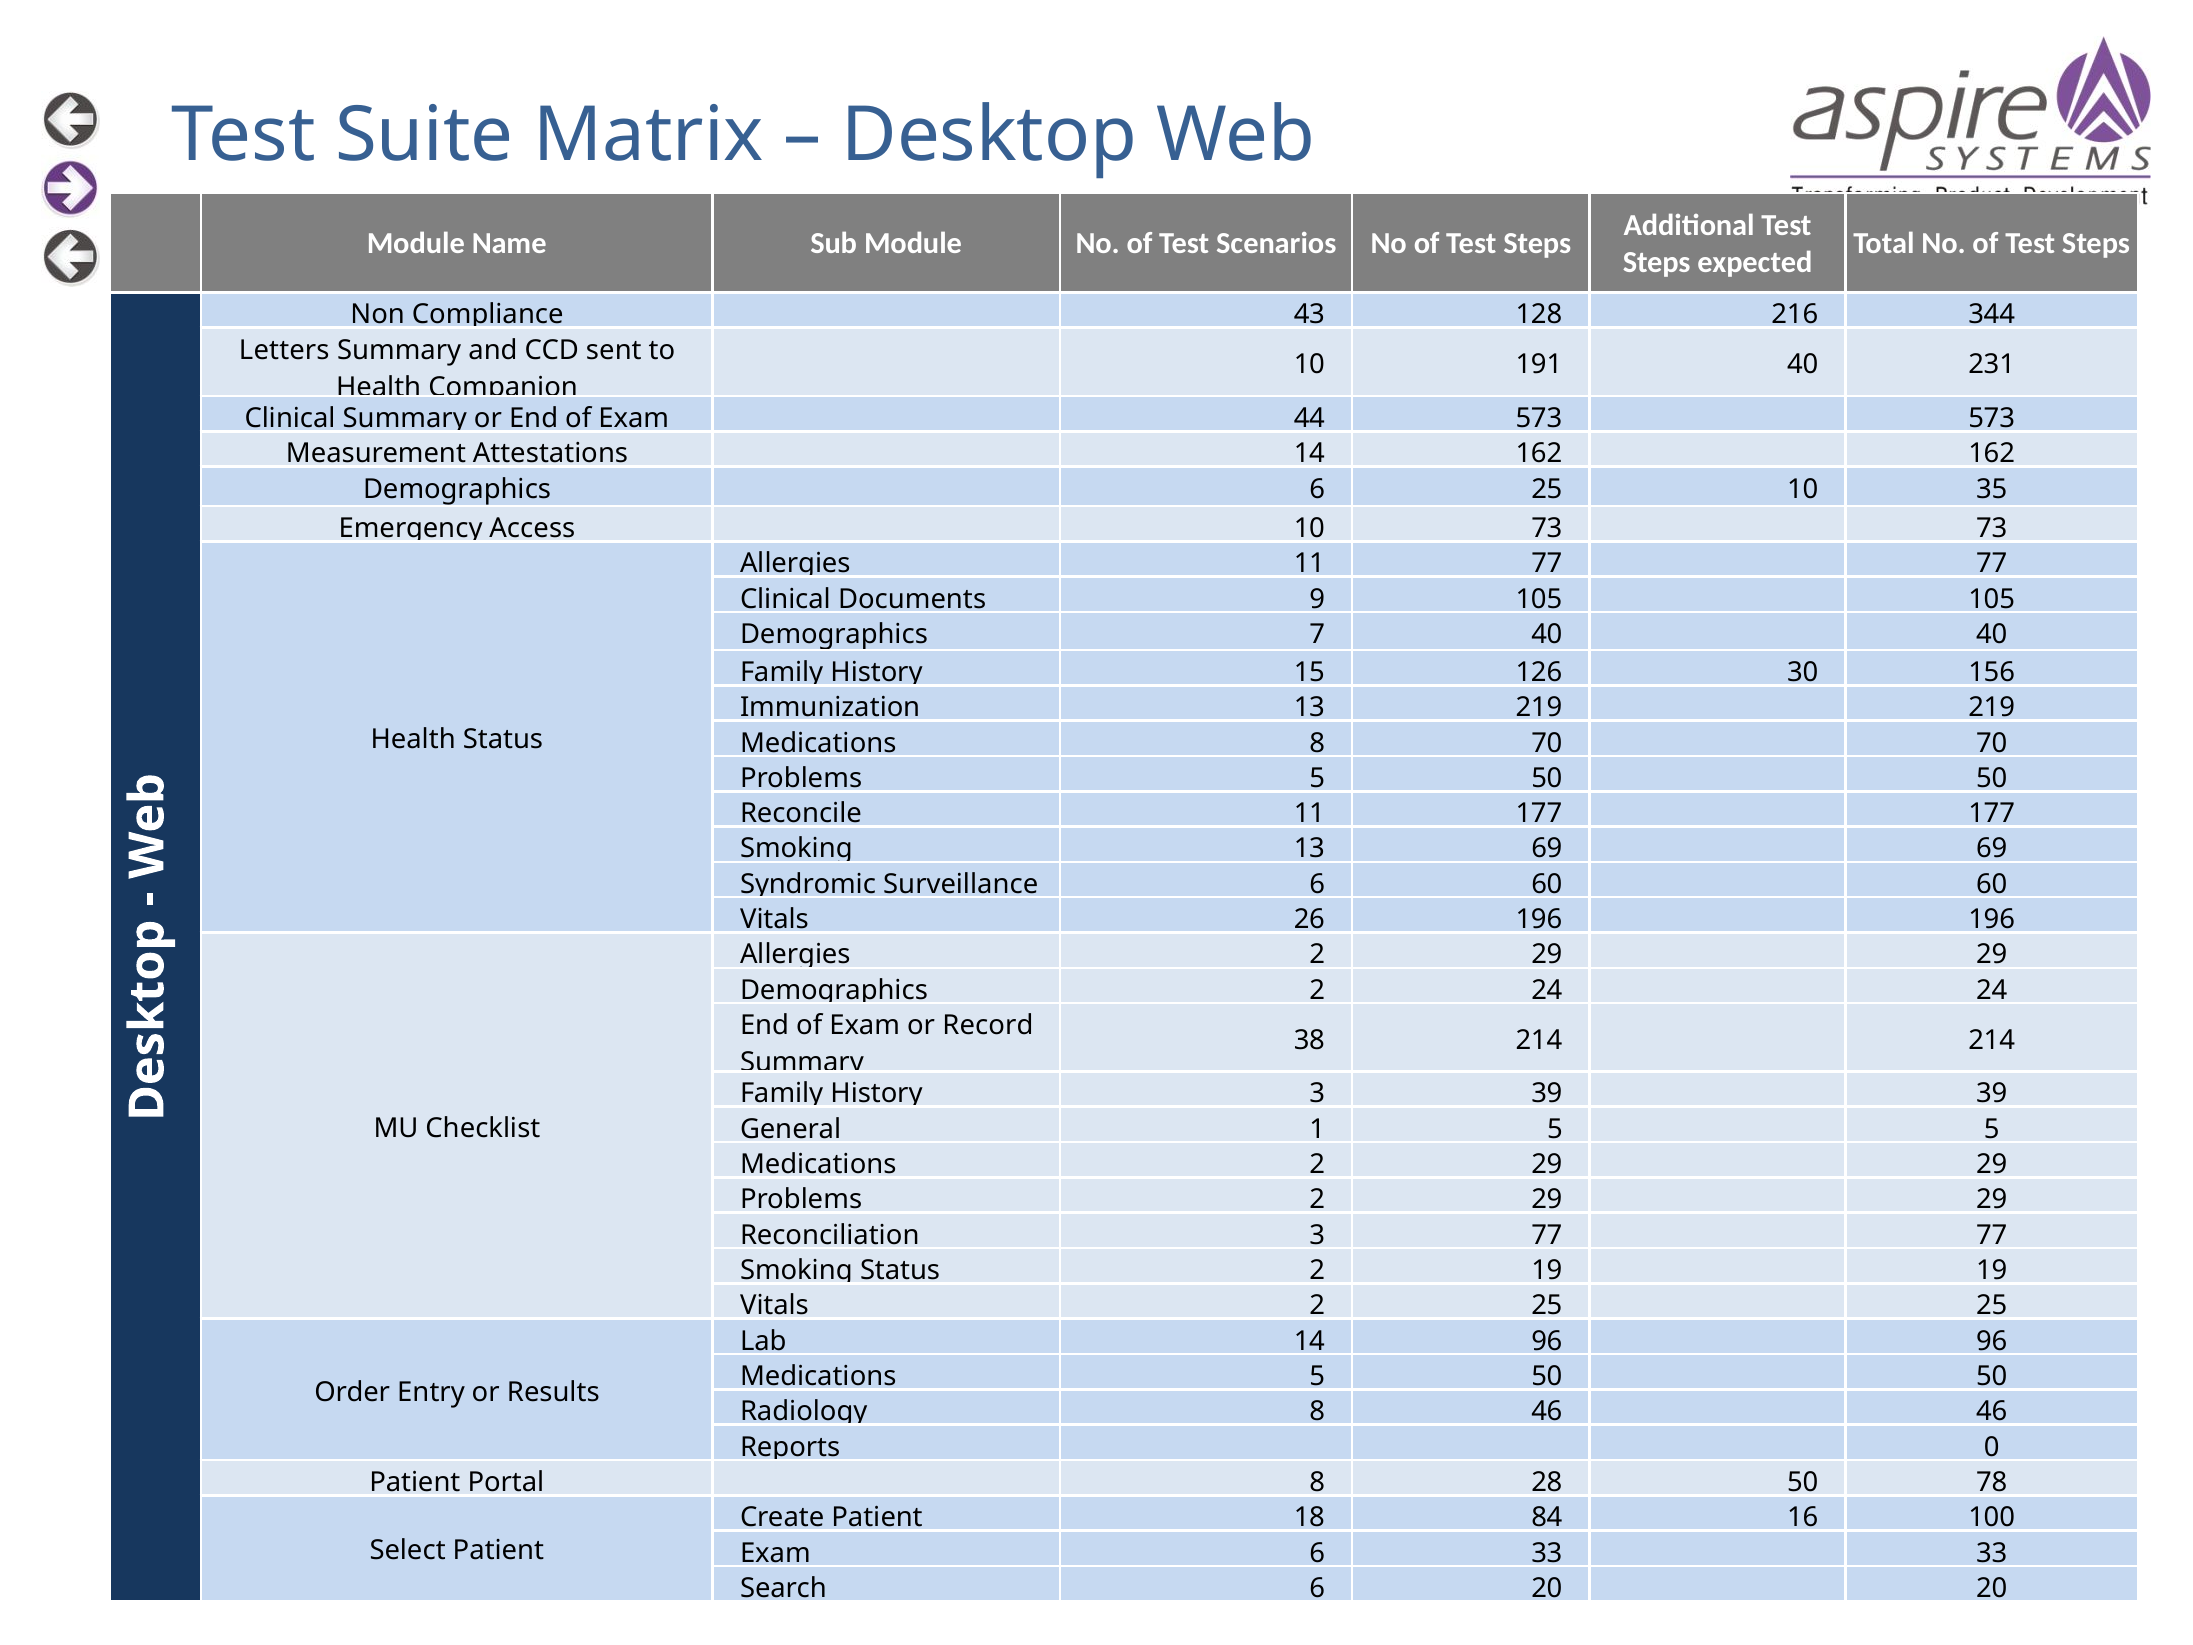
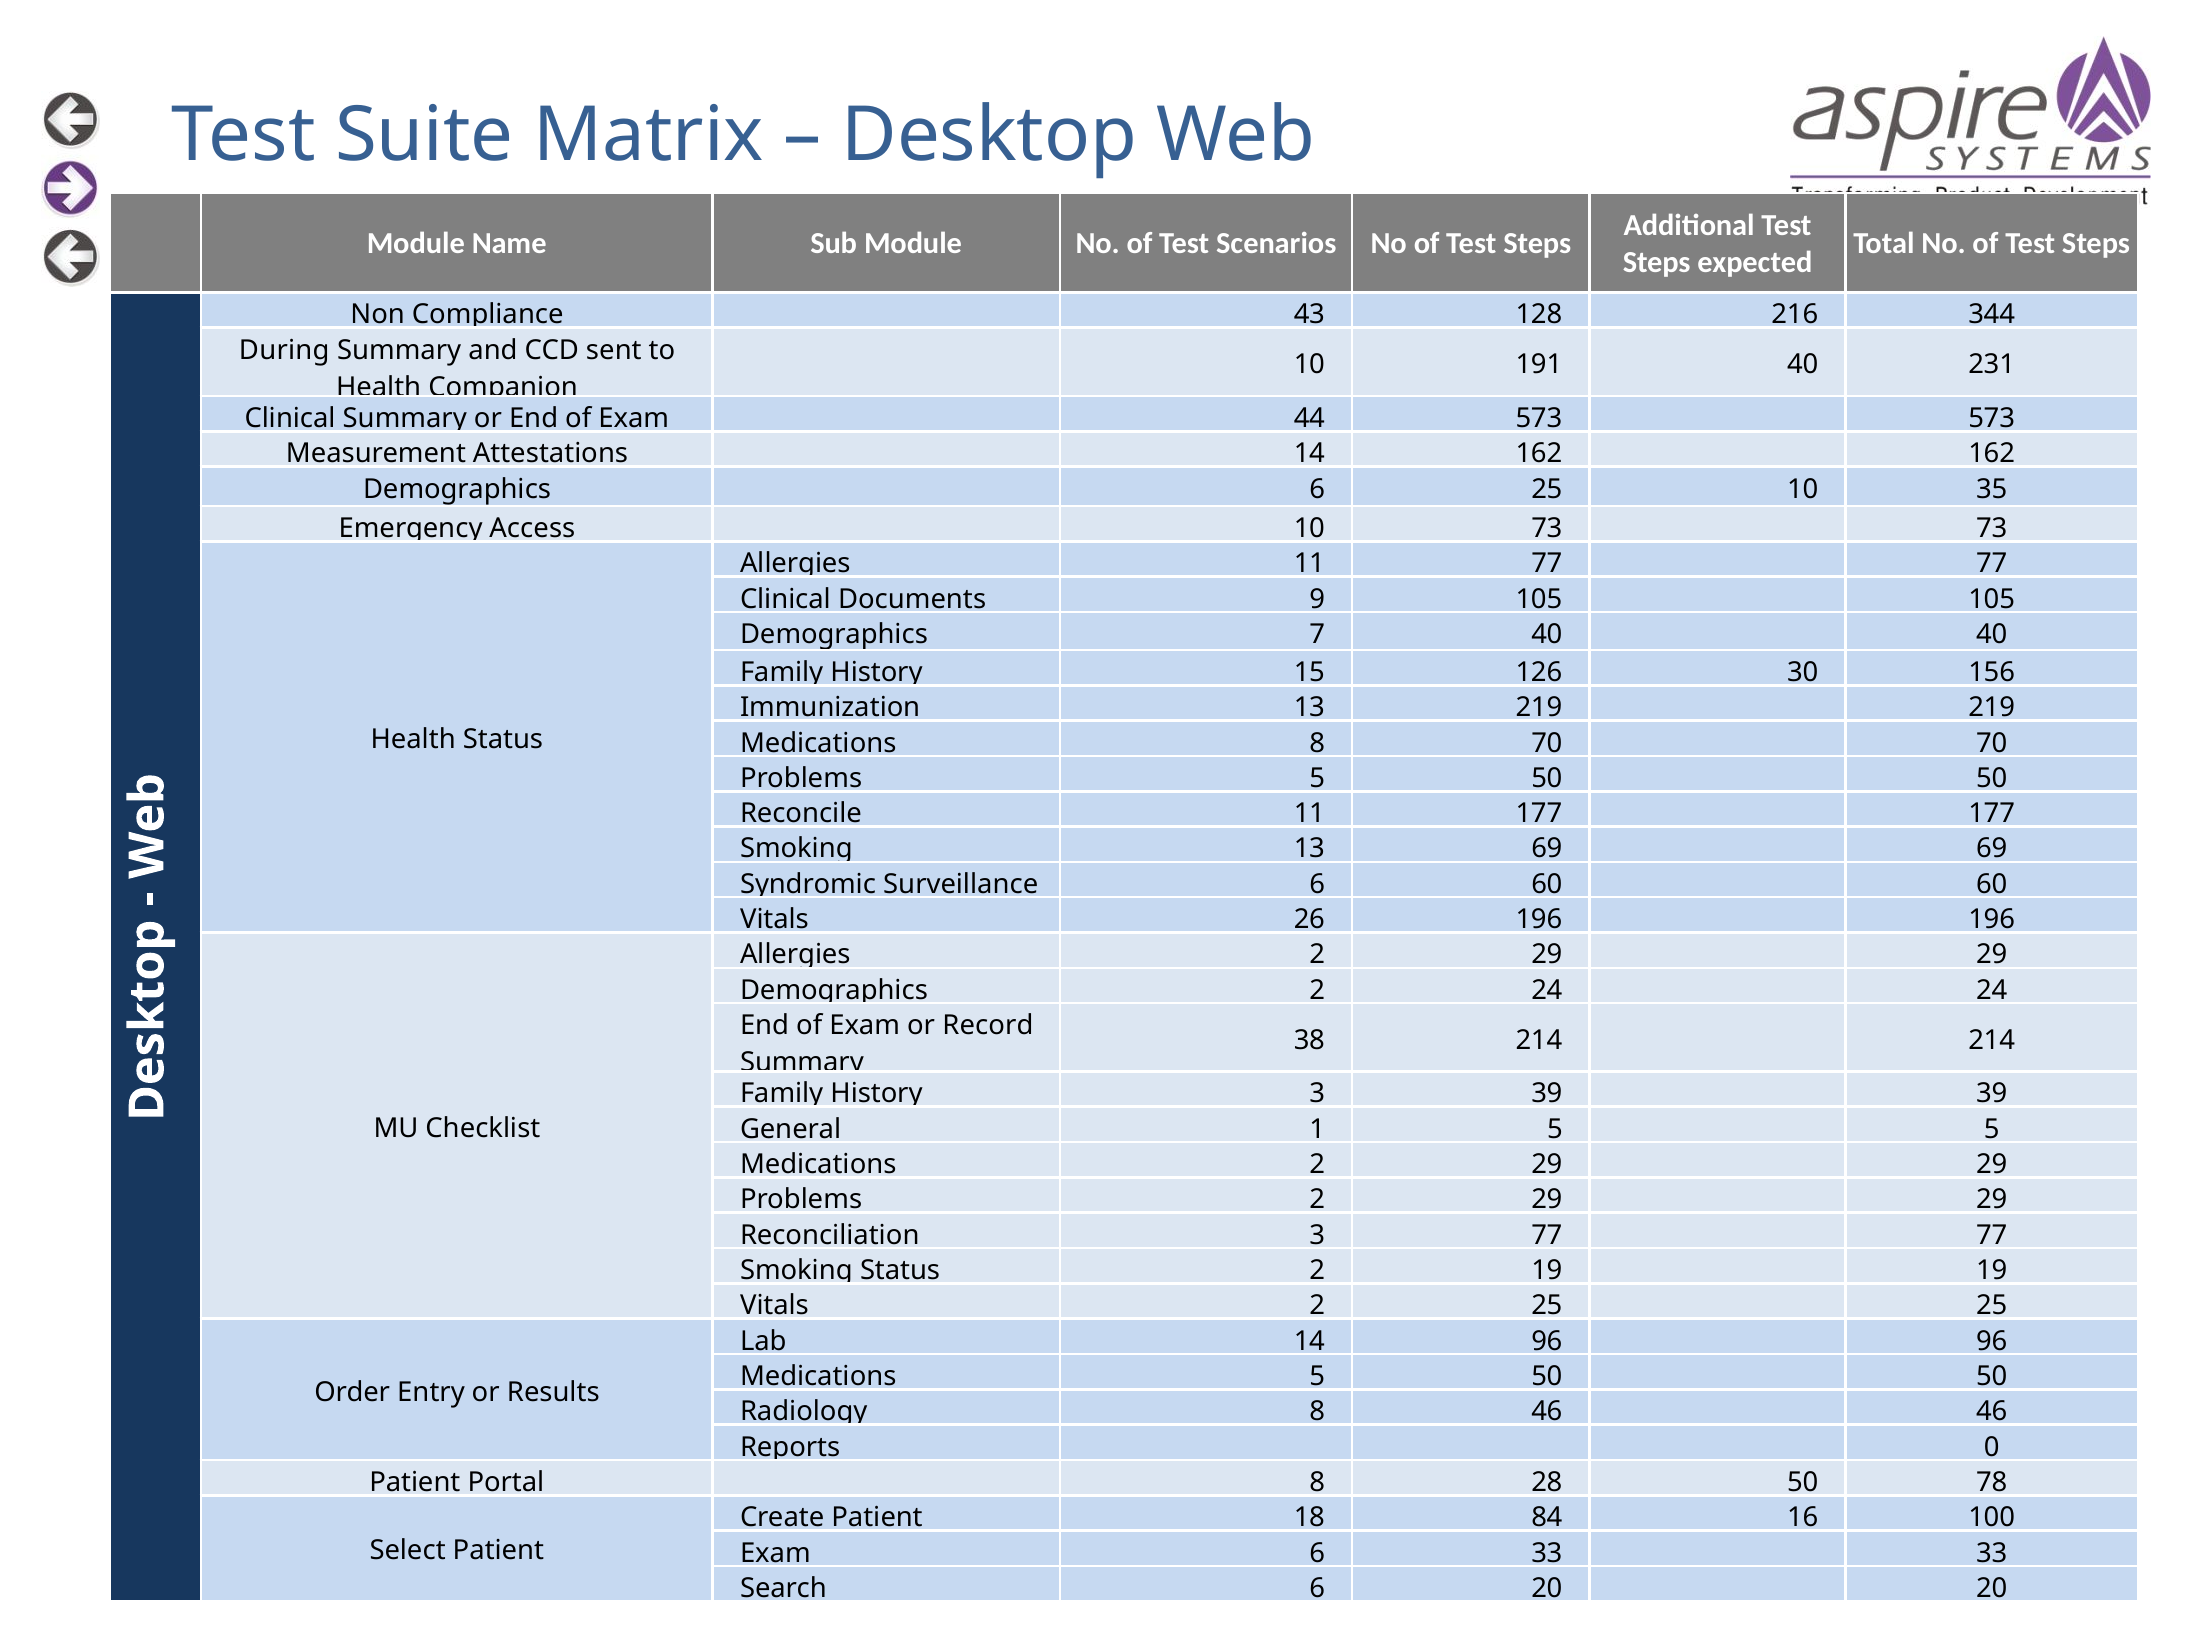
Letters: Letters -> During (284, 350)
